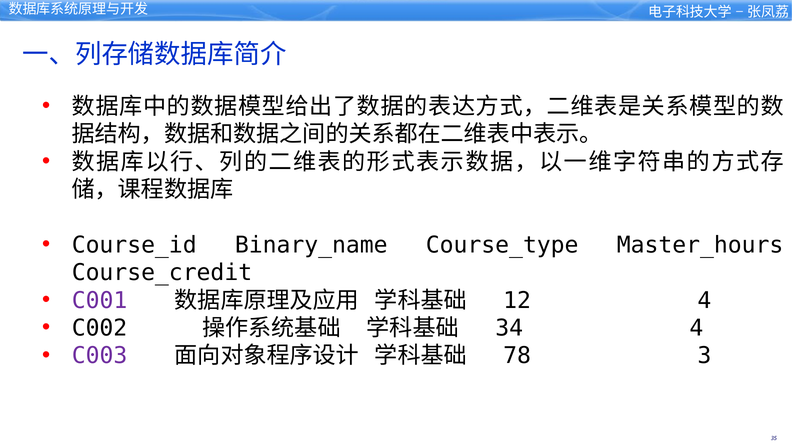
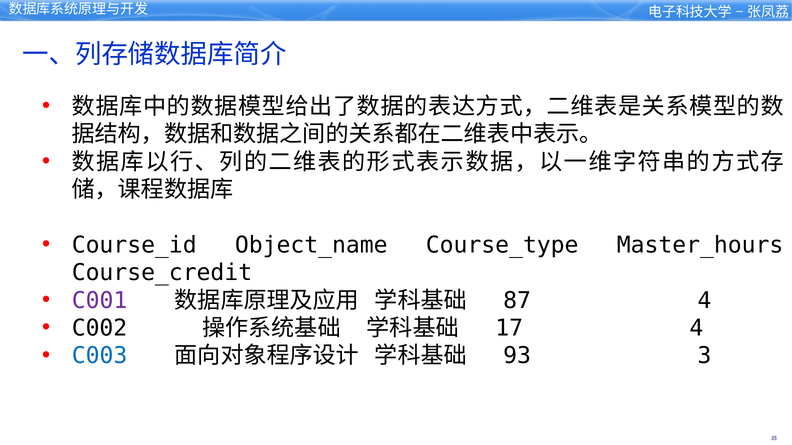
Binary_name: Binary_name -> Object_name (311, 245)
12: 12 -> 87 (517, 301)
34: 34 -> 17 (509, 328)
C003 colour: purple -> blue (100, 356)
78: 78 -> 93 (517, 356)
